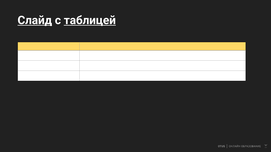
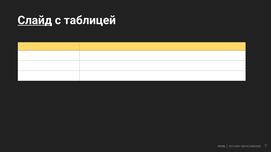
таблицей underline: present -> none (90, 20)
